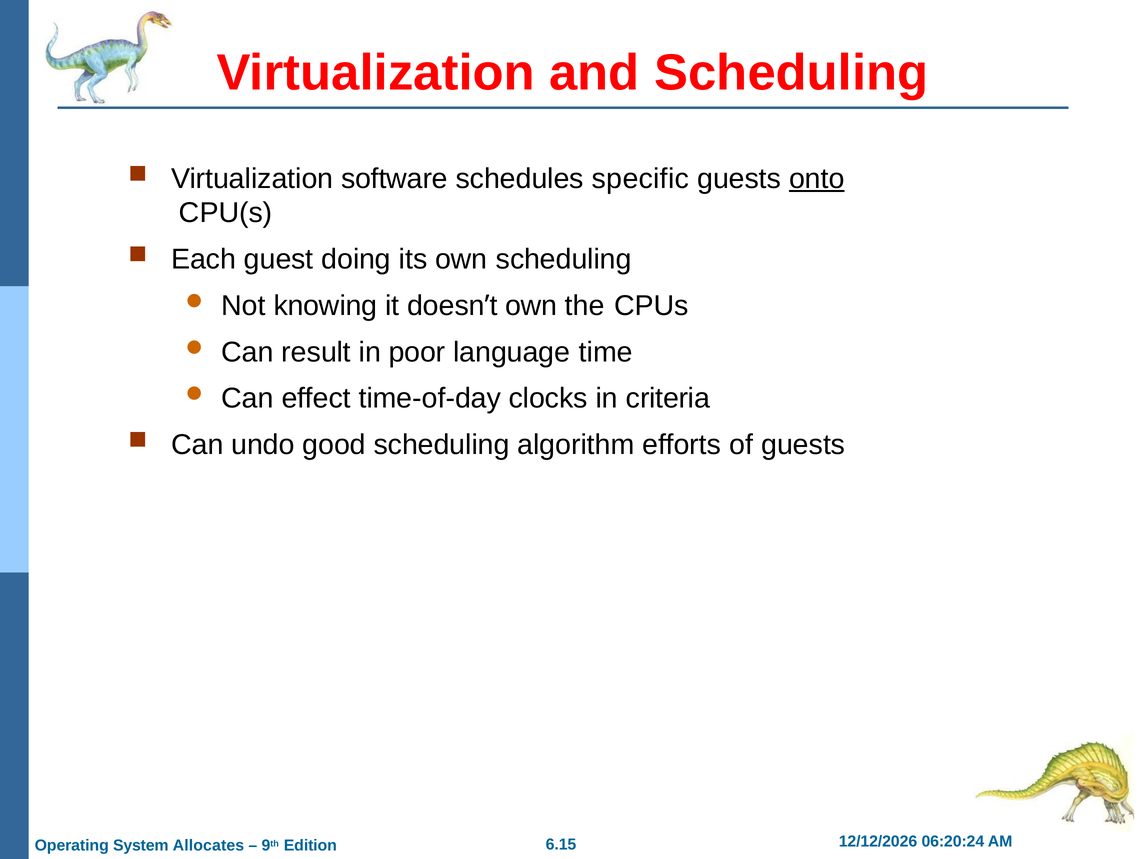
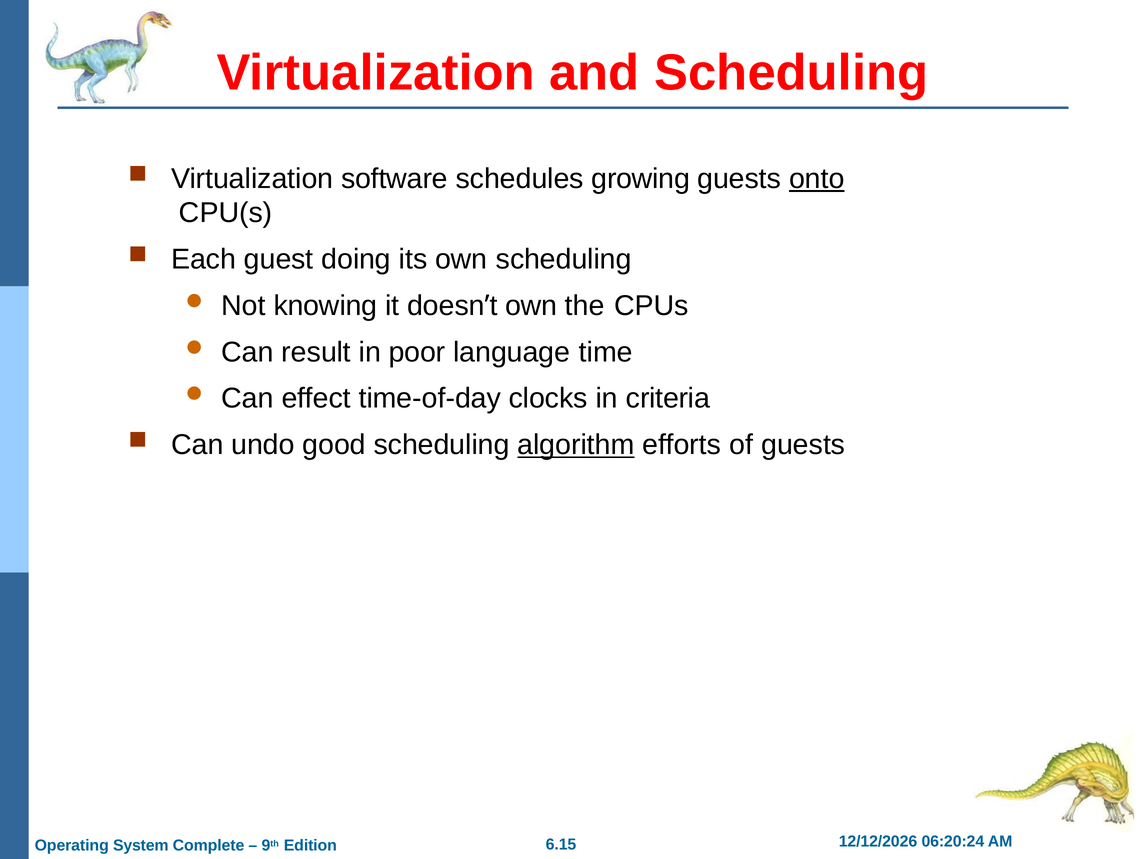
specific: specific -> growing (641, 179)
algorithm underline: none -> present (576, 445)
Allocates: Allocates -> Complete (209, 845)
